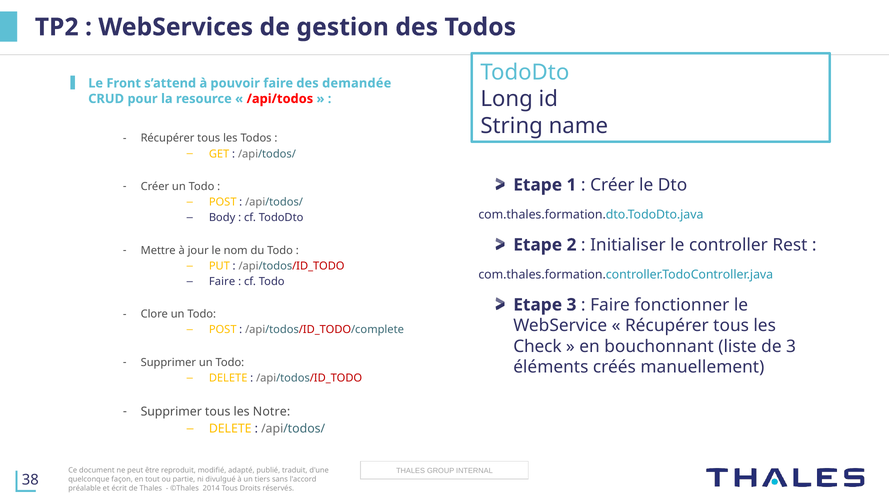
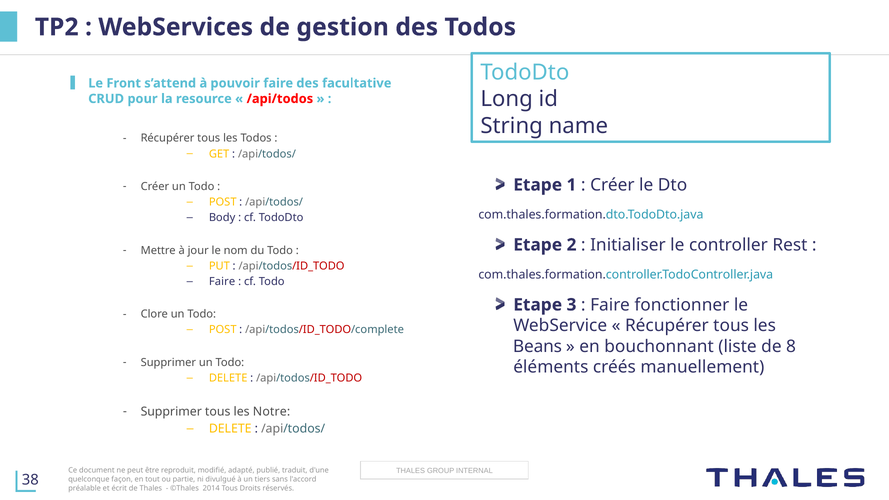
demandée: demandée -> facultative (357, 83)
Check: Check -> Beans (537, 346)
de 3: 3 -> 8 (791, 346)
